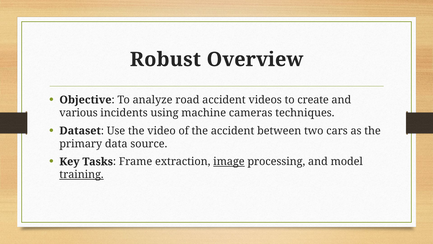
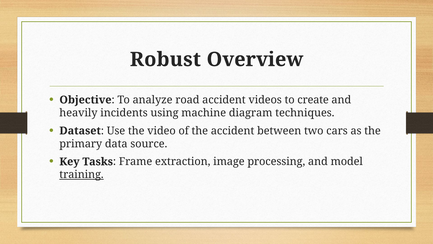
various: various -> heavily (78, 113)
cameras: cameras -> diagram (251, 113)
image underline: present -> none (229, 161)
